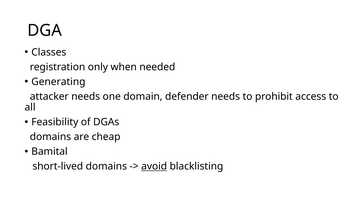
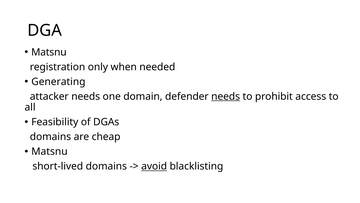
Classes: Classes -> Matsnu (49, 52)
needs underline: none -> present (226, 96)
Bamital: Bamital -> Matsnu (49, 151)
